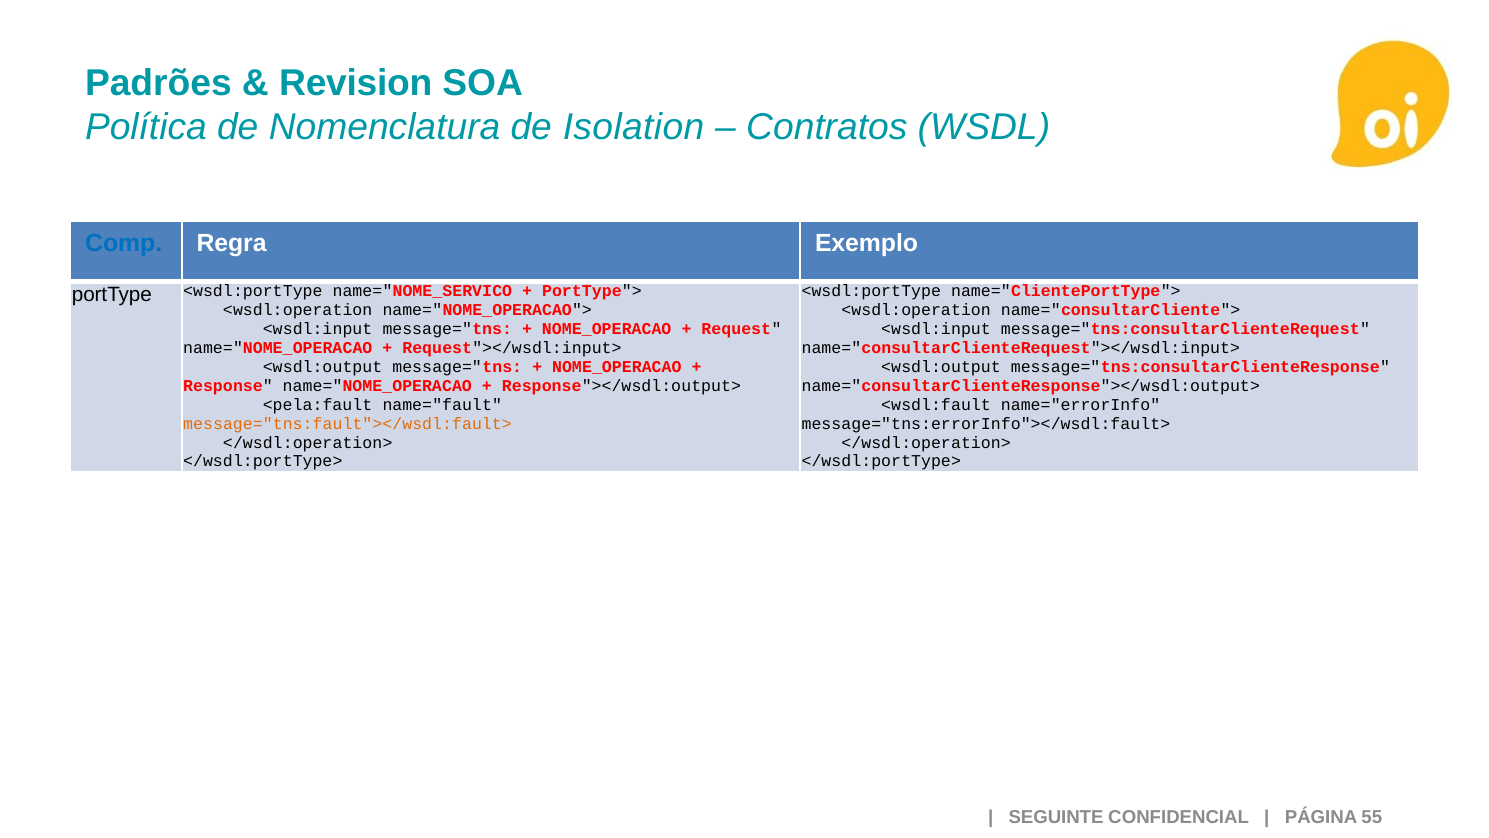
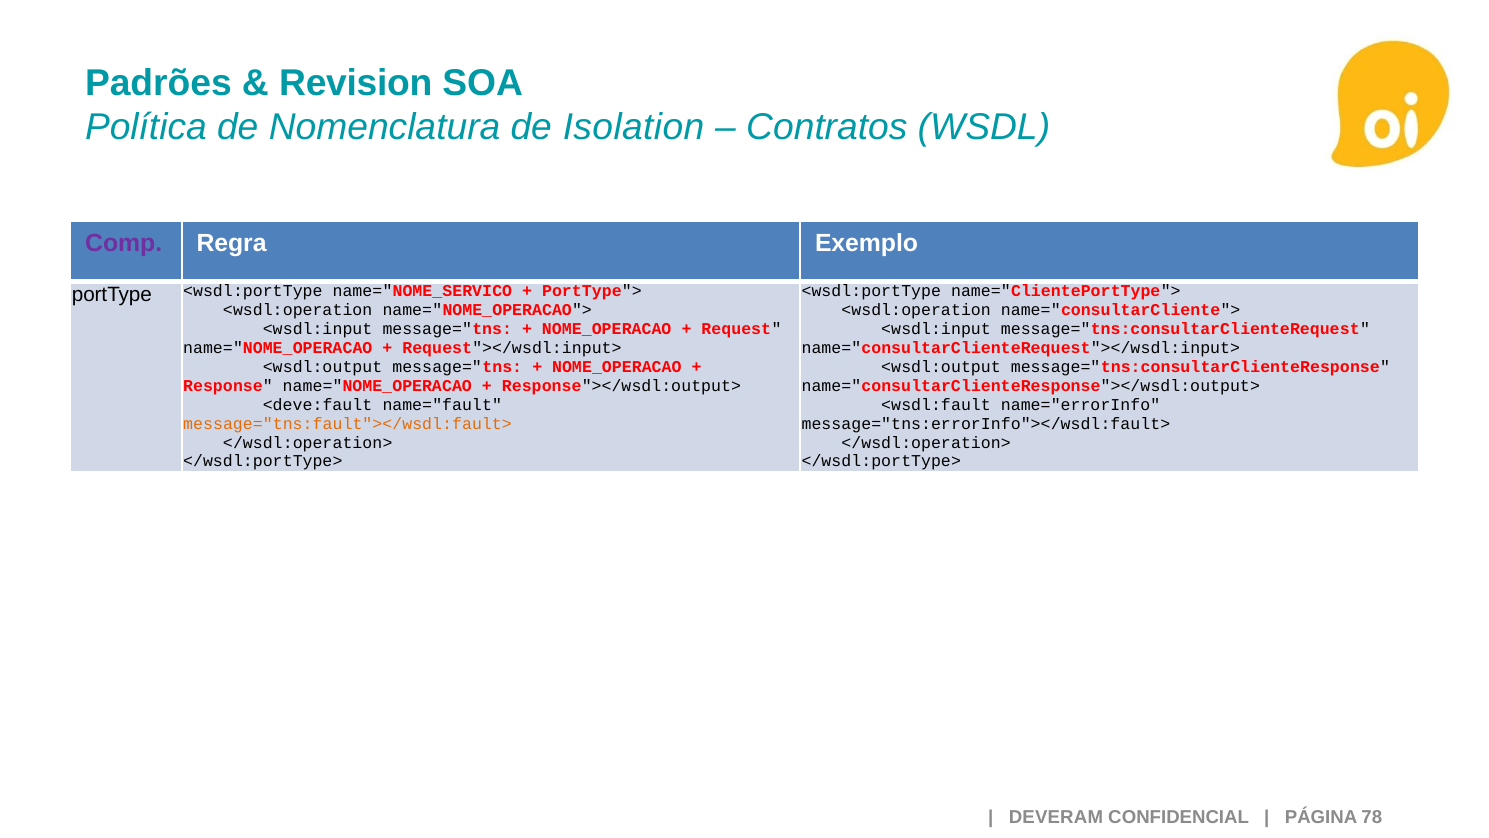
Comp colour: blue -> purple (124, 243)
<pela:fault: <pela:fault -> <deve:fault (318, 405)
SEGUINTE: SEGUINTE -> DEVERAM (1056, 817)
55: 55 -> 78 (1372, 817)
